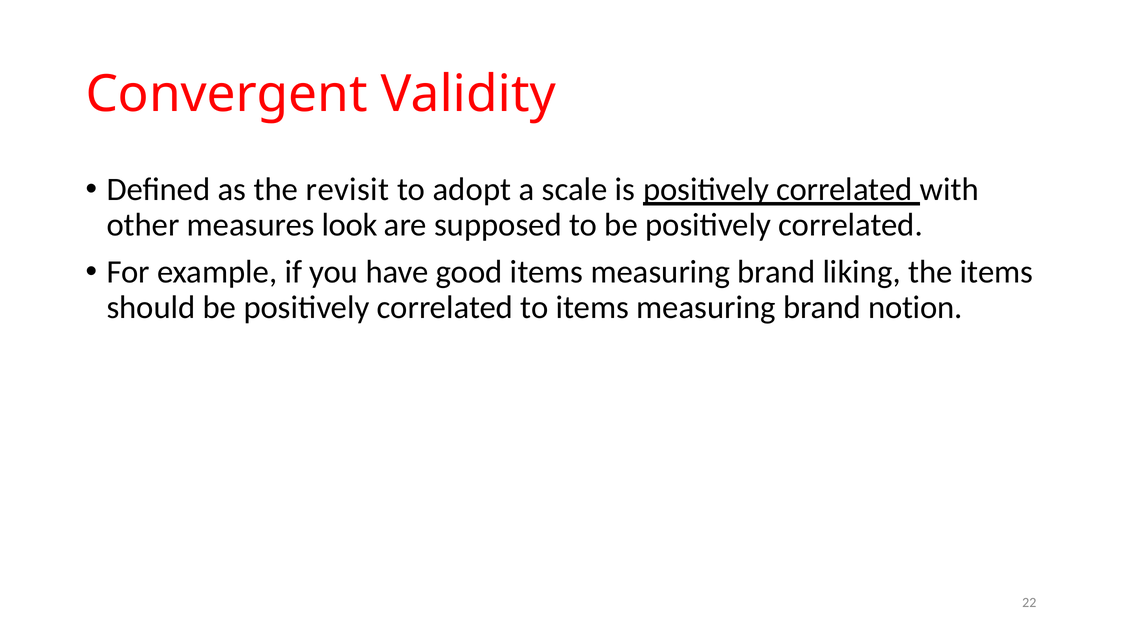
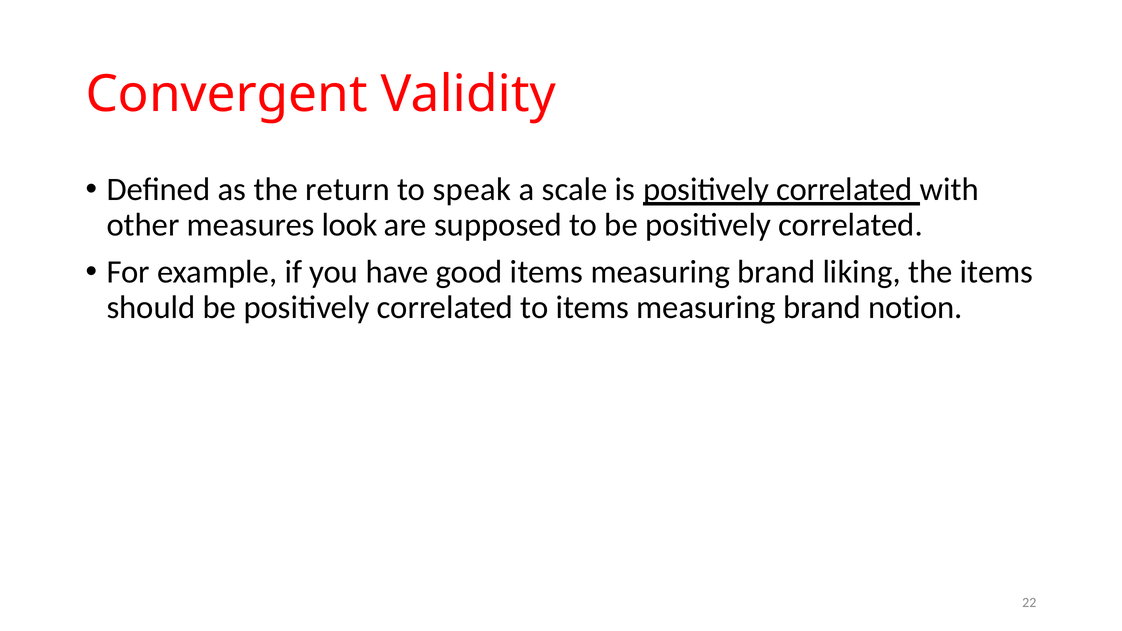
revisit: revisit -> return (348, 190)
adopt: adopt -> speak (472, 190)
